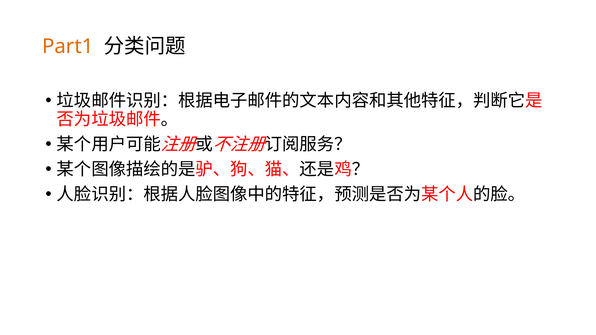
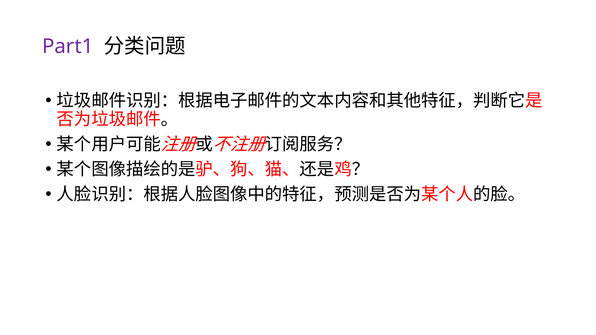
Part1 colour: orange -> purple (68, 46)
